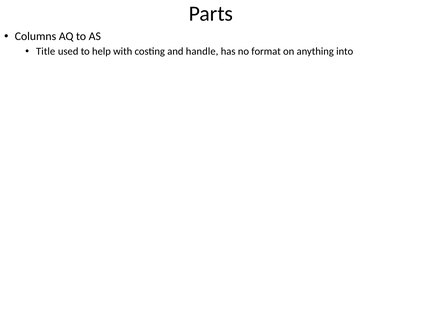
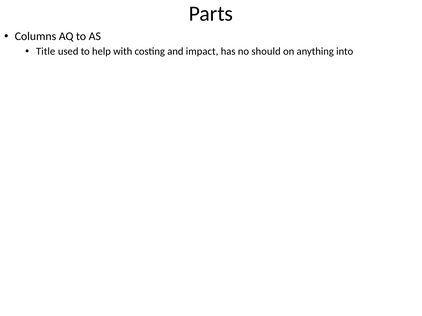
handle: handle -> impact (202, 51)
format: format -> should (266, 51)
